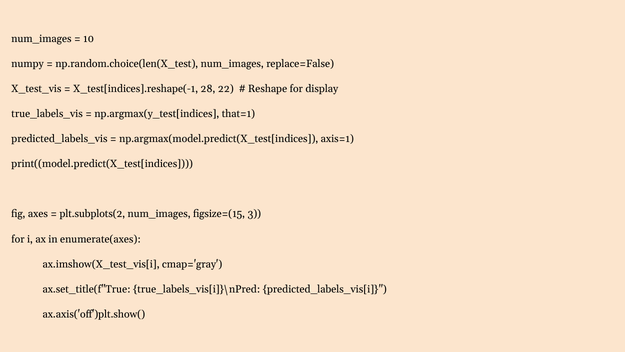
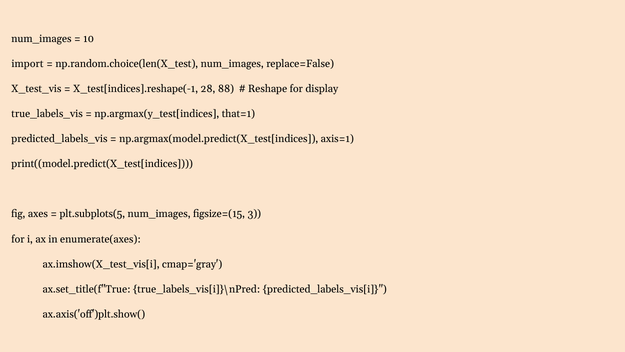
numpy: numpy -> import (27, 64)
22: 22 -> 88 (226, 89)
plt.subplots(2: plt.subplots(2 -> plt.subplots(5 (92, 214)
